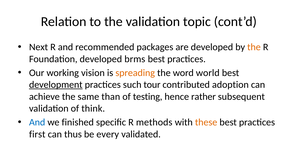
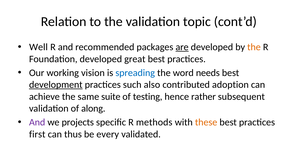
Next: Next -> Well (38, 47)
are underline: none -> present (182, 47)
brms: brms -> great (135, 59)
spreading colour: orange -> blue (135, 73)
world: world -> needs (208, 73)
tour: tour -> also (152, 85)
than: than -> suite (111, 97)
think: think -> along (93, 109)
And colour: blue -> purple (37, 123)
finished: finished -> projects (78, 123)
